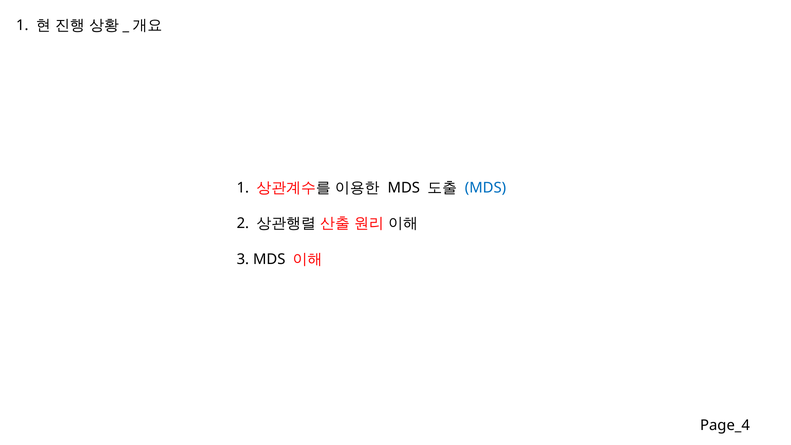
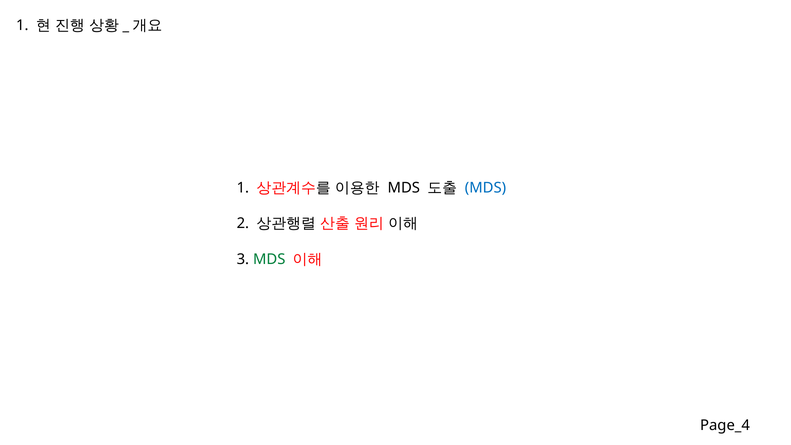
MDS colour: black -> green (269, 259)
